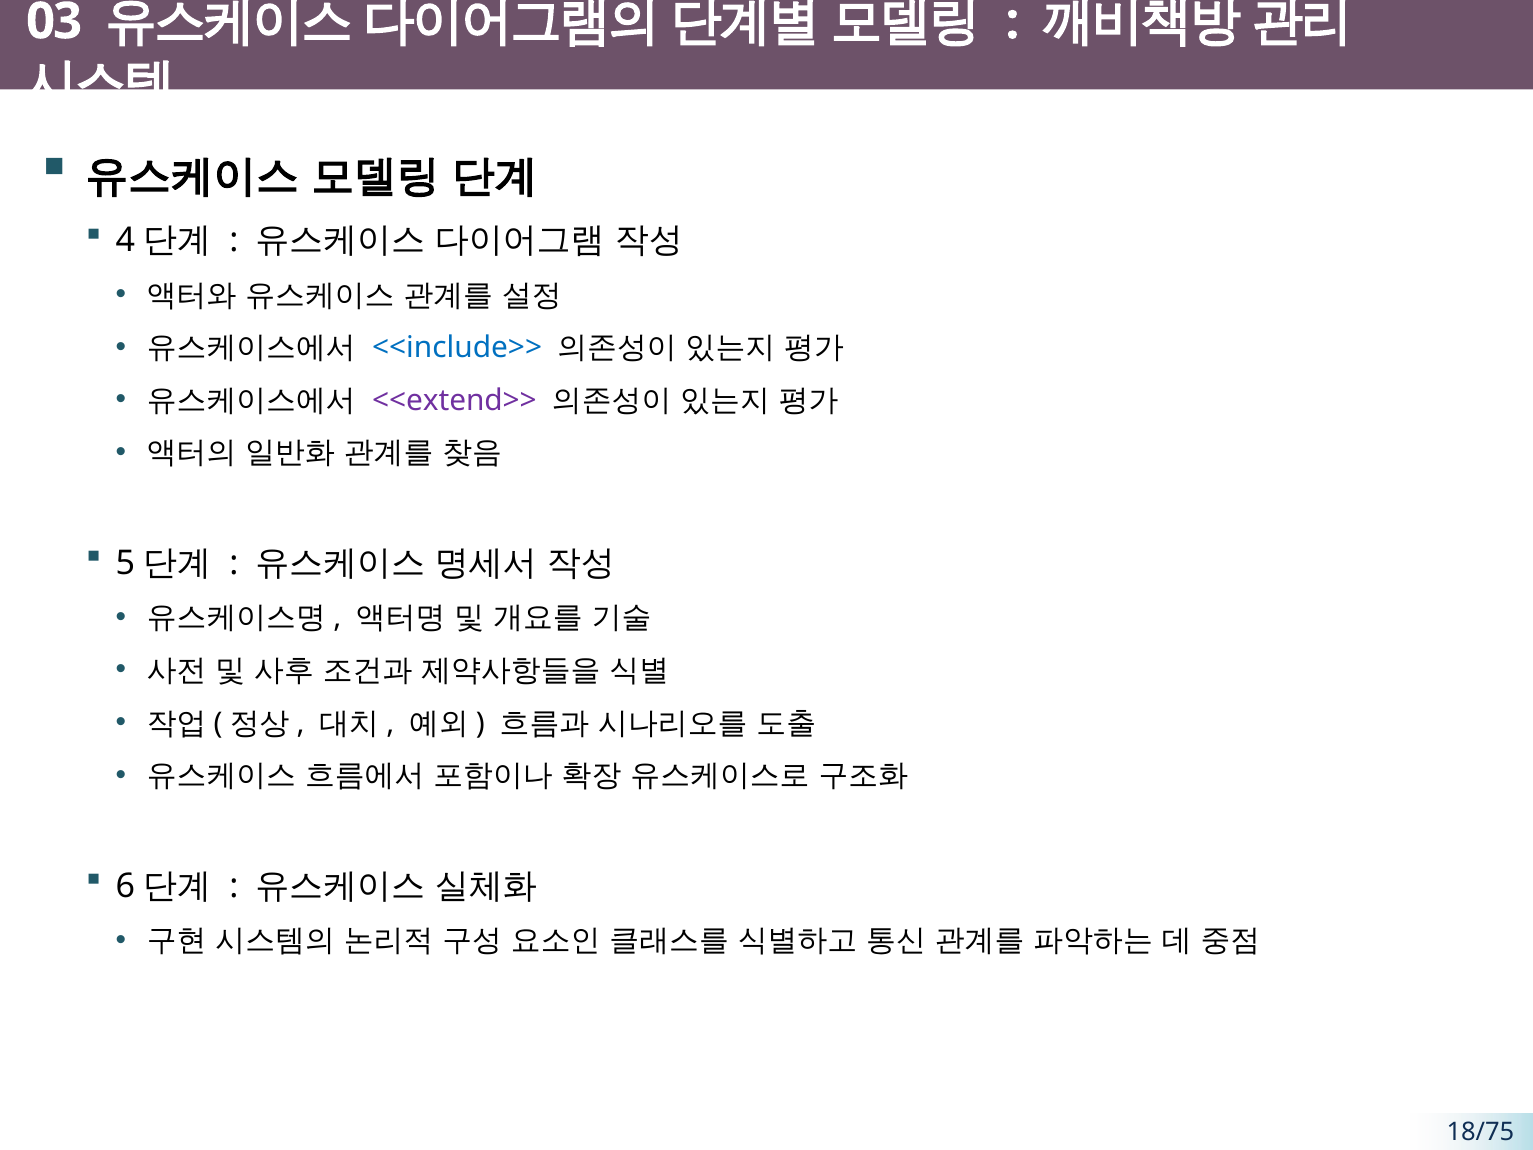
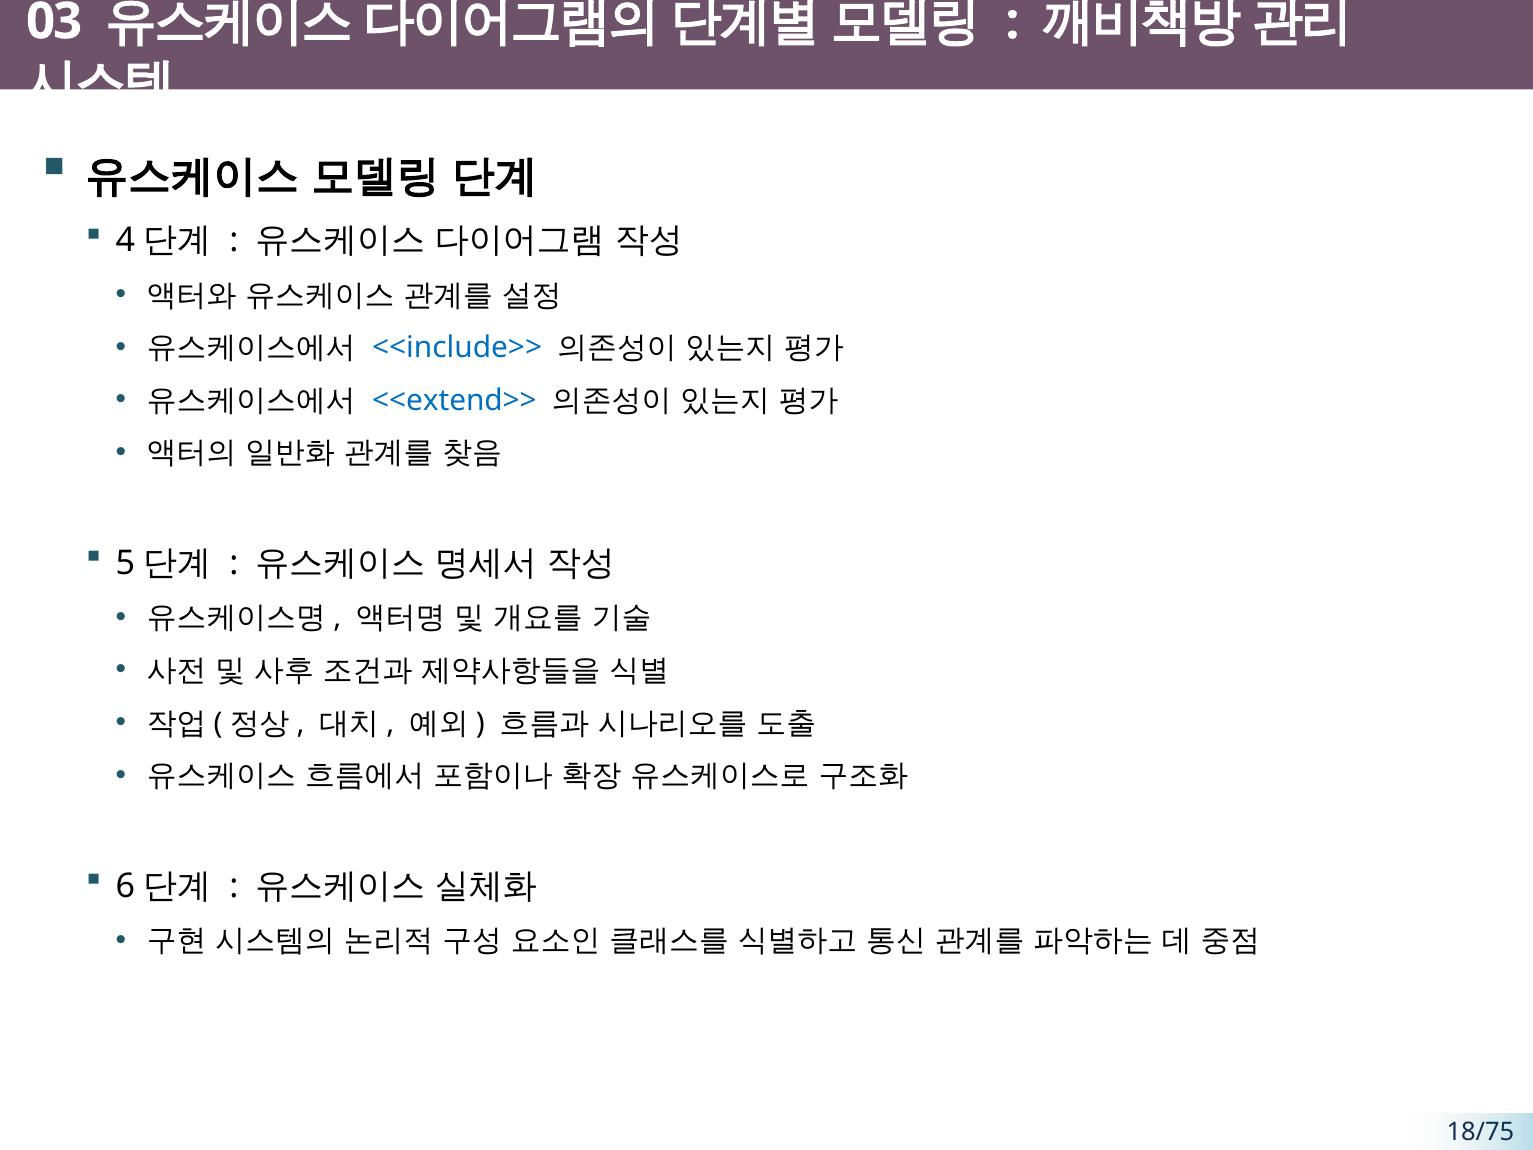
<<extend>> colour: purple -> blue (454, 400)
